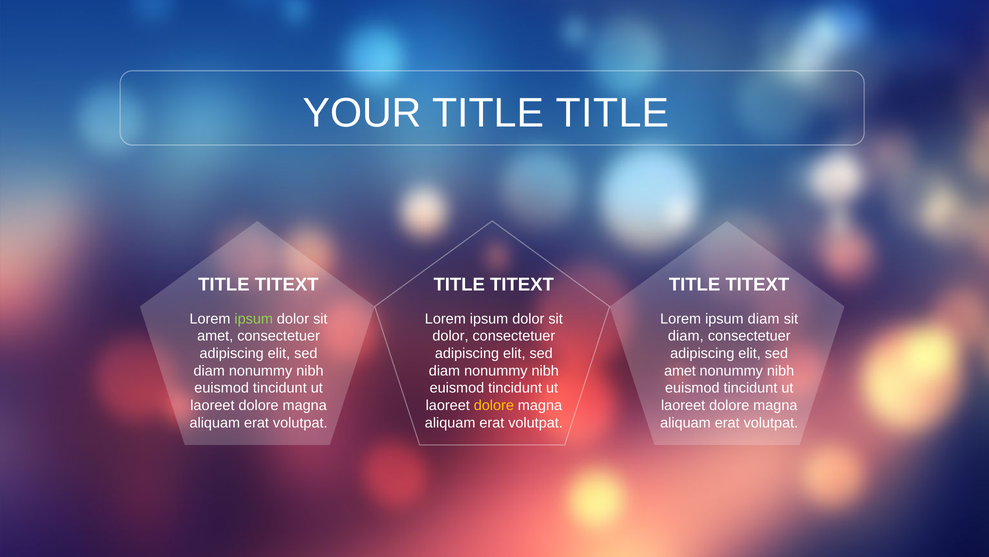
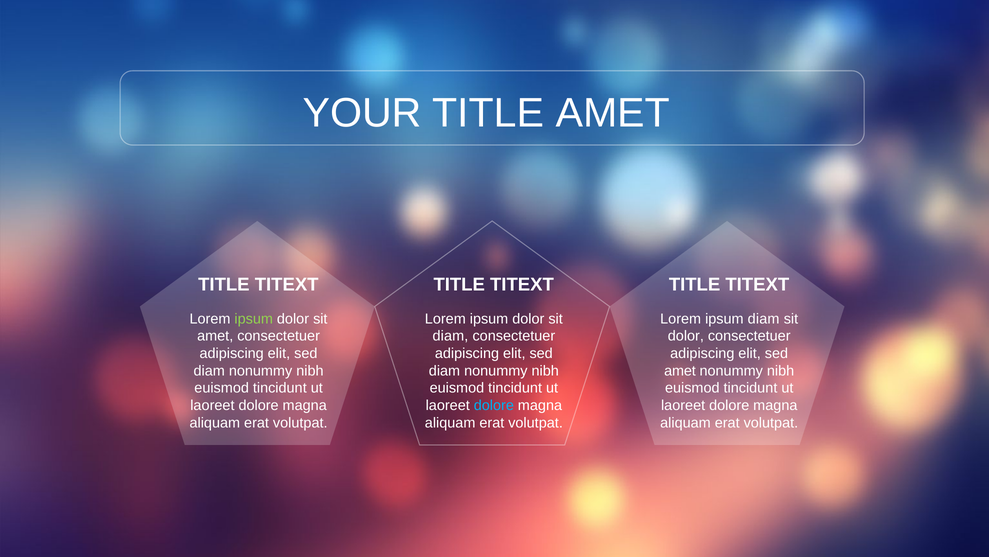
YOUR TITLE TITLE: TITLE -> AMET (613, 113)
dolor: dolor -> diam (450, 336)
diam: diam -> dolor (686, 336)
dolore colour: yellow -> light blue (494, 405)
